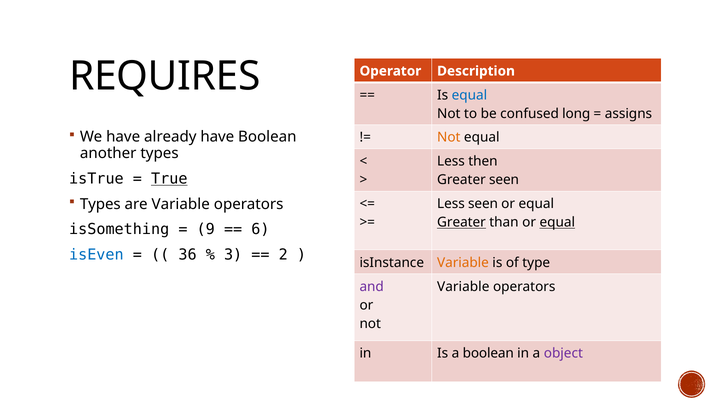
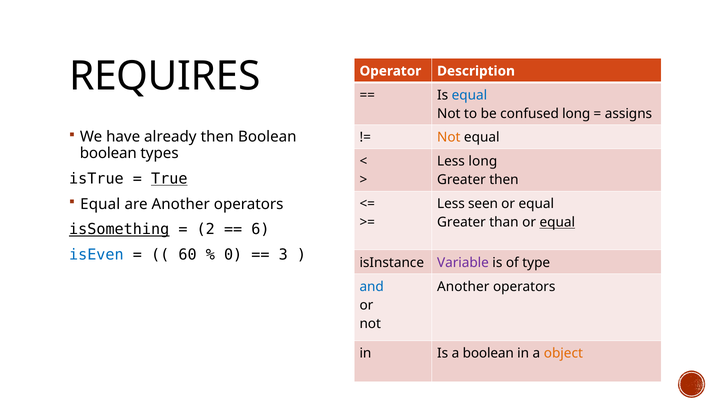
already have: have -> then (217, 137)
another: another -> boolean (108, 153)
Less then: then -> long (483, 161)
Greater seen: seen -> then (504, 180)
Types: Types -> Equal (100, 204)
are Variable: Variable -> Another (181, 204)
Greater underline: present -> none (461, 222)
isSomething underline: none -> present (119, 229)
9: 9 -> 2 (206, 229)
36: 36 -> 60 (188, 255)
3: 3 -> 0 (233, 255)
2: 2 -> 3 (283, 255)
Variable colour: orange -> purple (463, 263)
and colour: purple -> blue (372, 286)
Variable: Variable -> Another (463, 286)
object colour: purple -> orange (563, 353)
